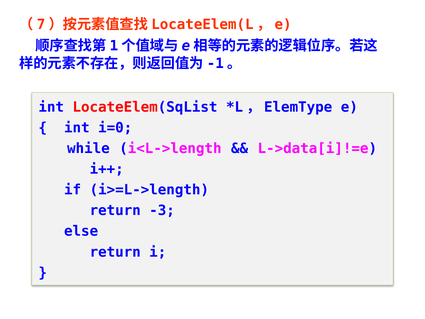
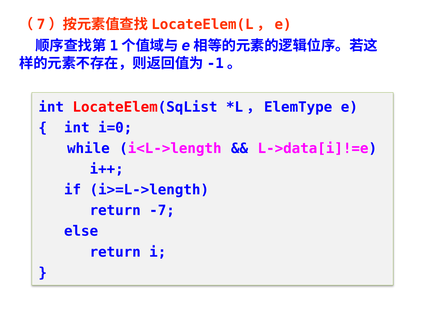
-3: -3 -> -7 (162, 210)
